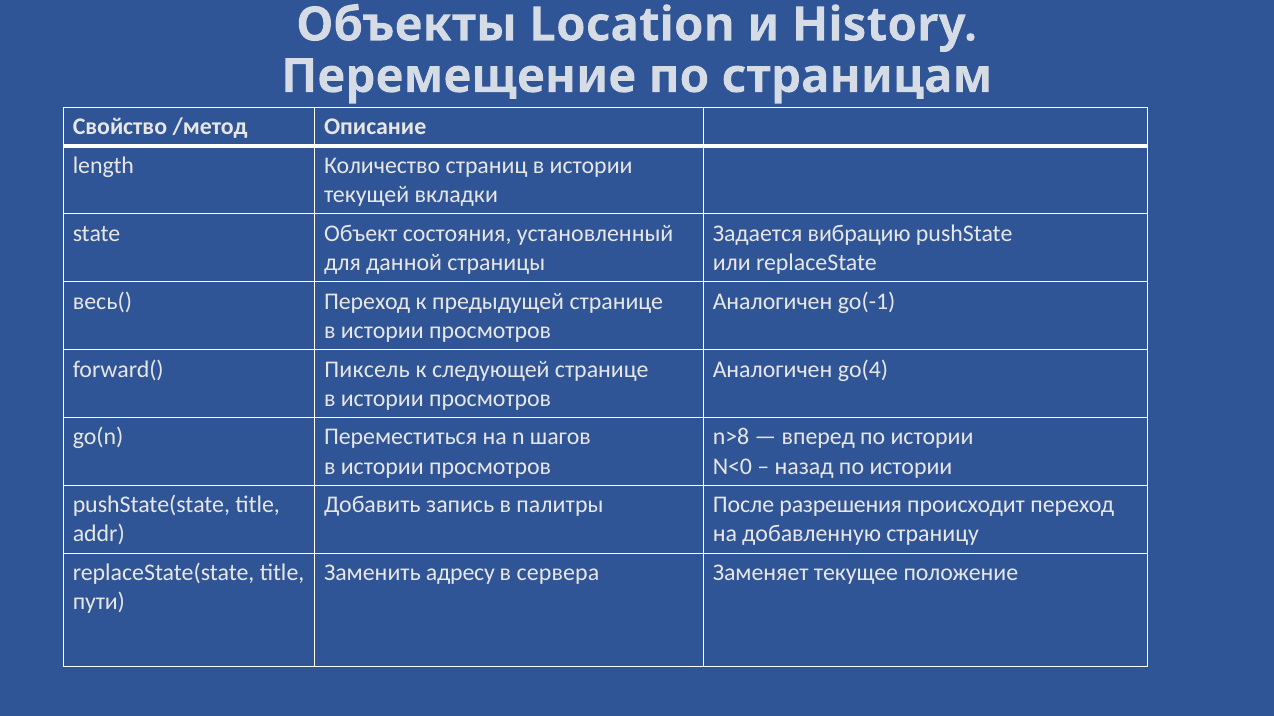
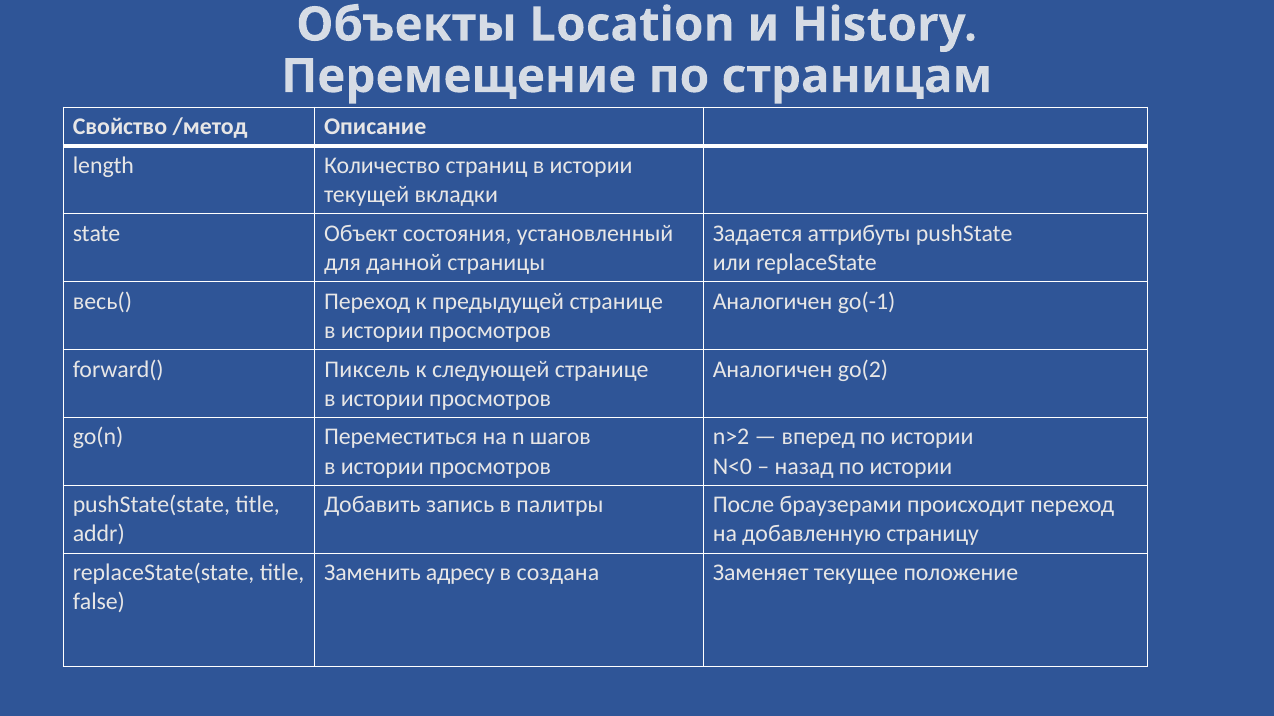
вибрацию: вибрацию -> аттрибуты (859, 234)
go(4: go(4 -> go(2 (863, 369)
n>8: n>8 -> n>2 (731, 437)
разрешения: разрешения -> браузерами (841, 505)
сервера: сервера -> создана (558, 573)
пути: пути -> false (99, 602)
